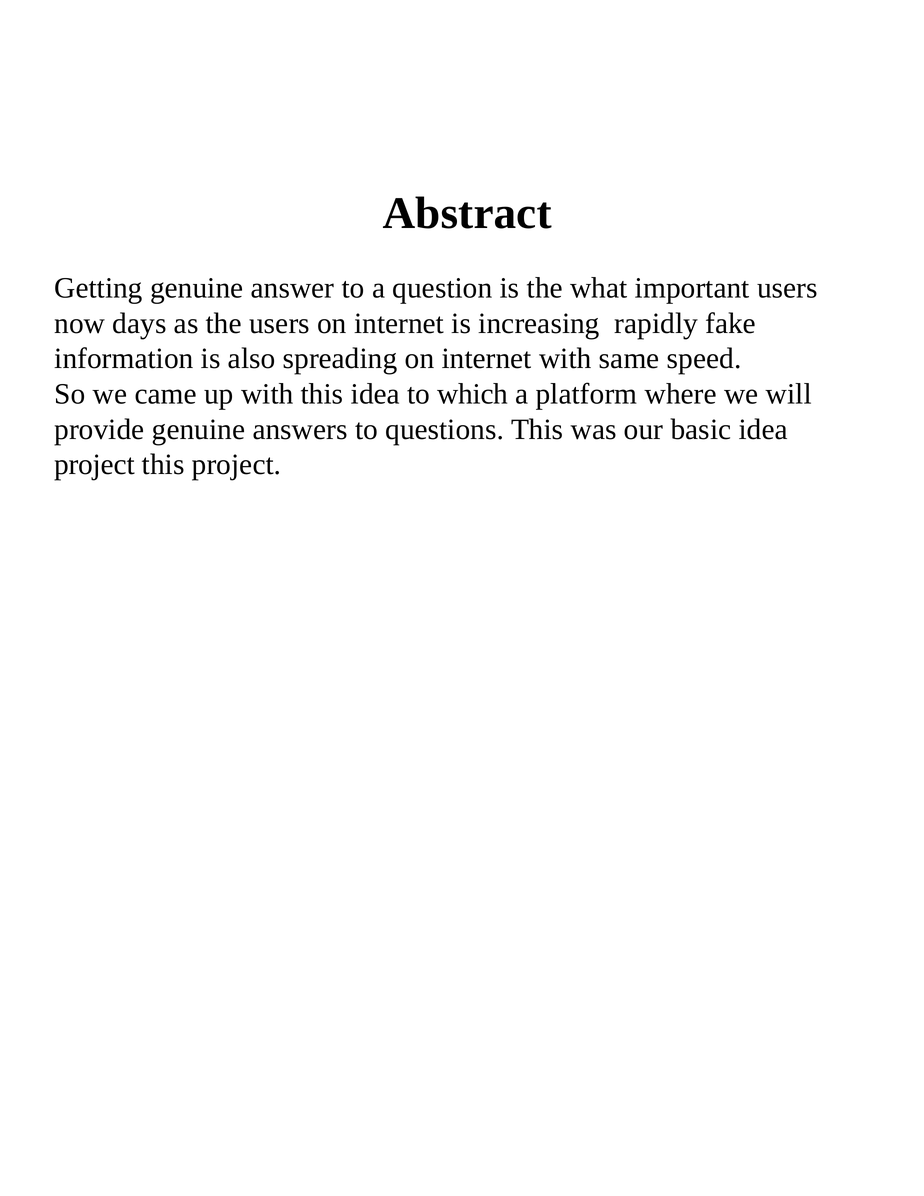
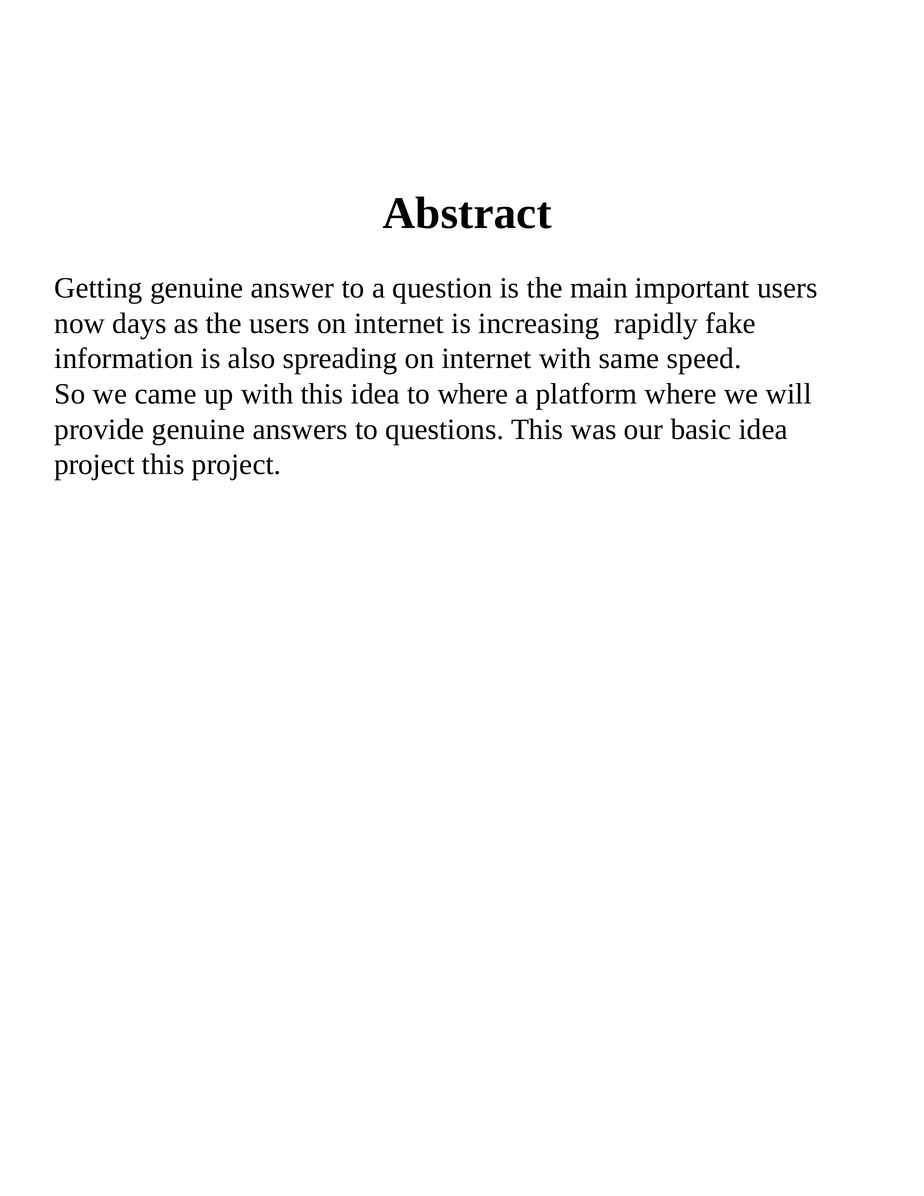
what: what -> main (599, 288)
to which: which -> where (473, 394)
